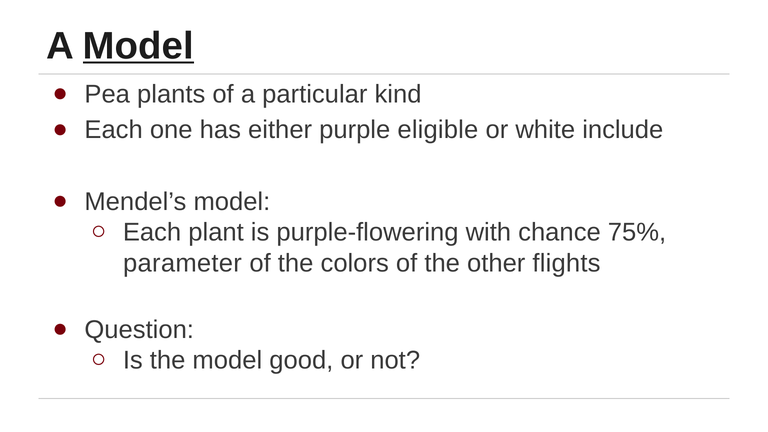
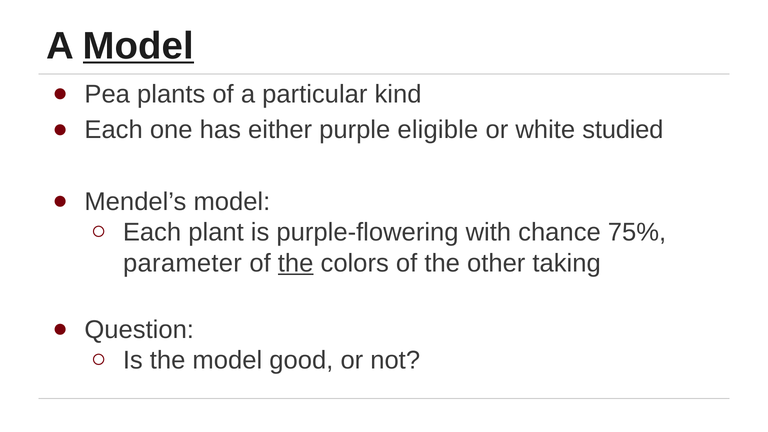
include: include -> studied (623, 130)
the underline: none -> present (296, 263)
flights: flights -> taking (567, 263)
